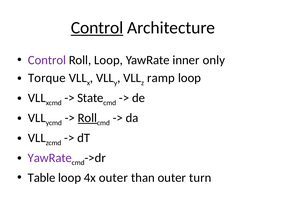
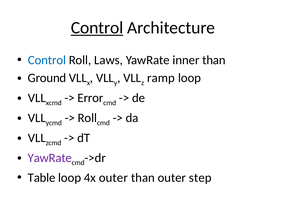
Control colour: purple -> blue (47, 60)
Roll Loop: Loop -> Laws (109, 60)
inner only: only -> than (214, 60)
Torque: Torque -> Ground (47, 78)
State: State -> Error (90, 98)
Roll underline: present -> none (87, 118)
turn: turn -> step (200, 177)
